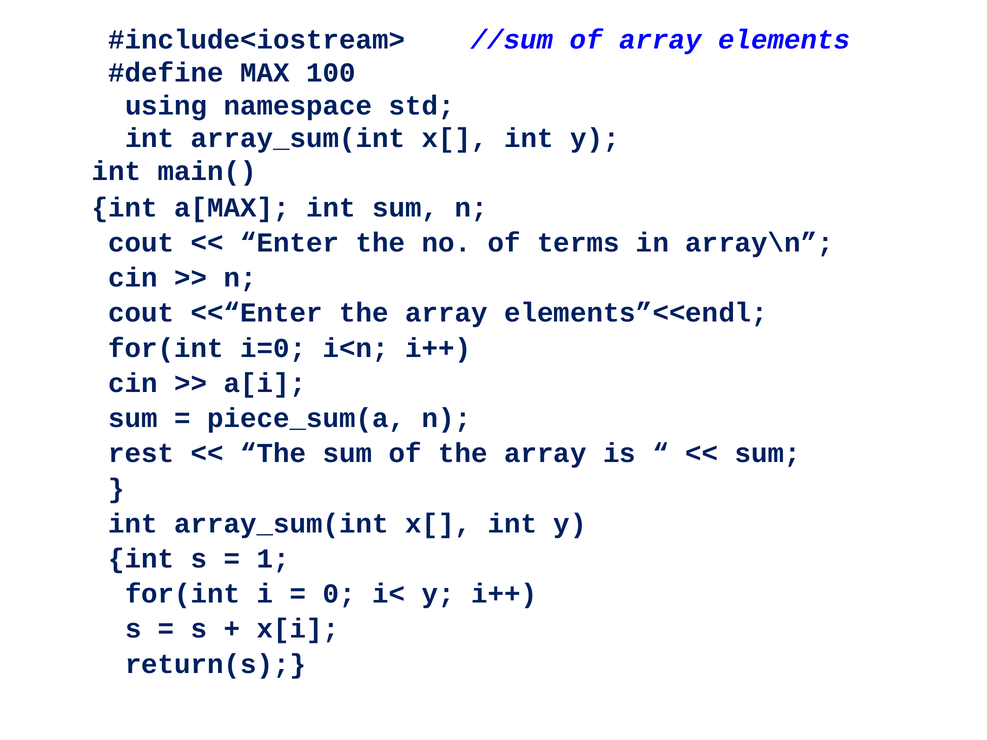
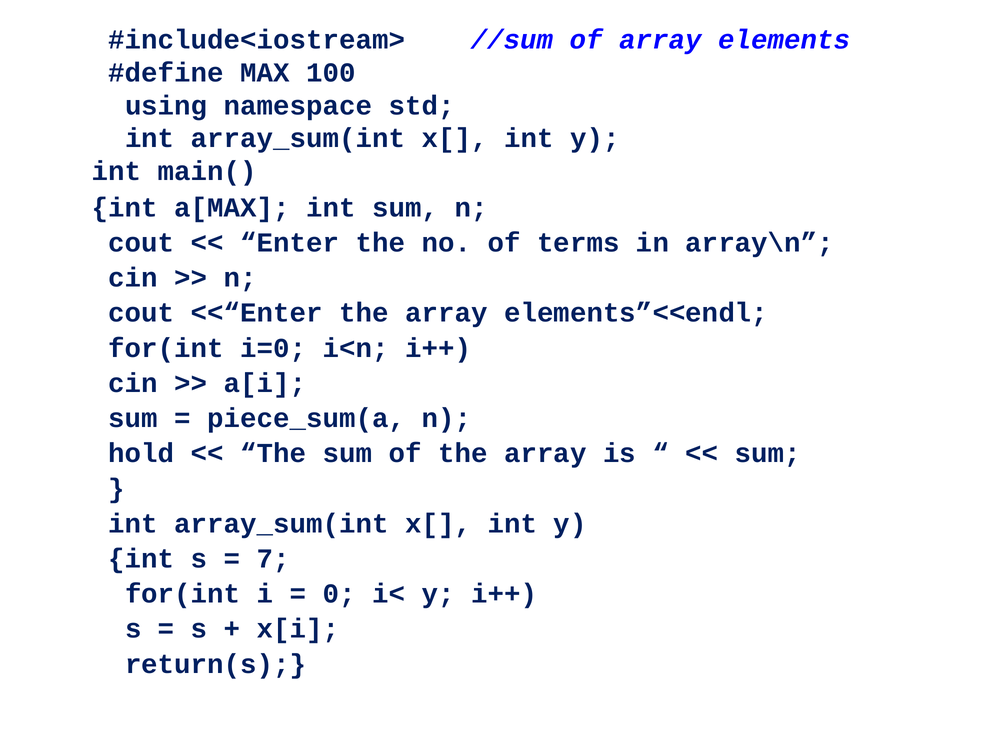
rest: rest -> hold (141, 454)
1: 1 -> 7 (273, 559)
